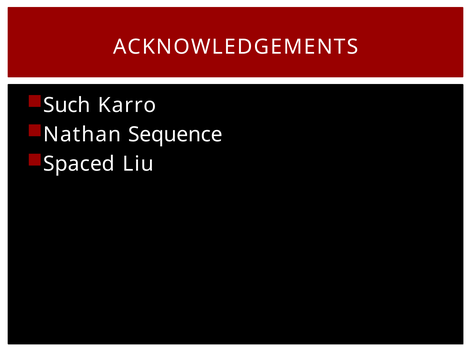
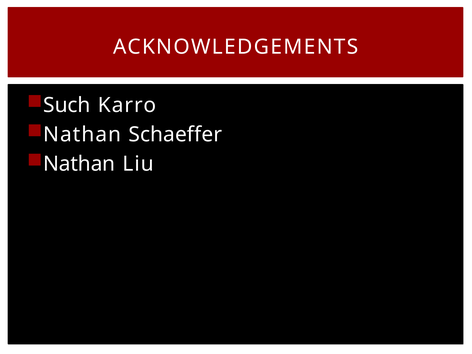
Sequence: Sequence -> Schaeffer (175, 135)
Spaced: Spaced -> Nathan (79, 164)
